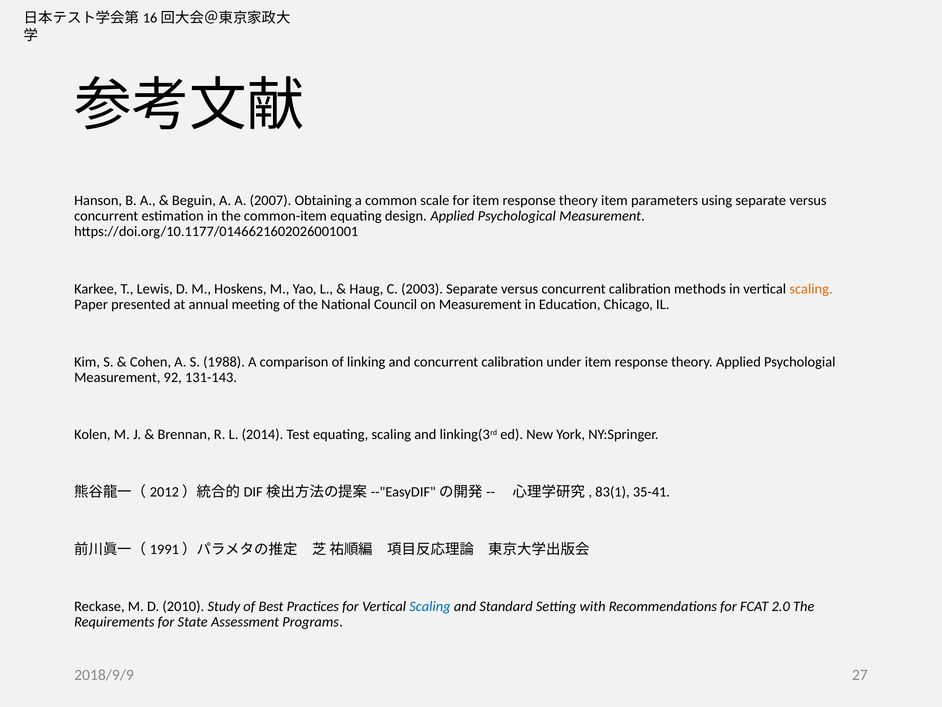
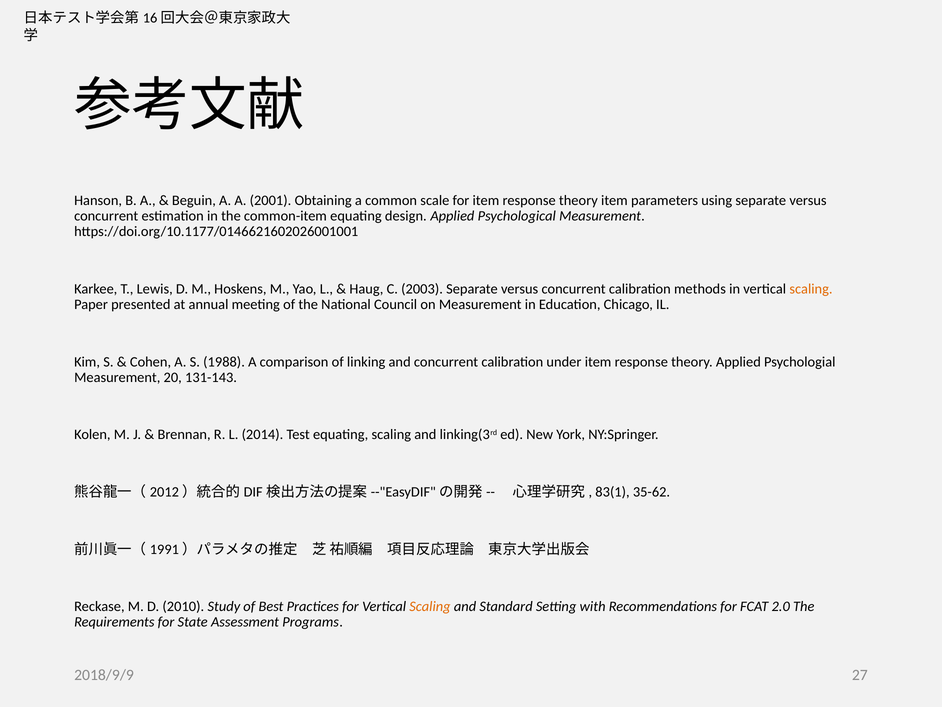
2007: 2007 -> 2001 (270, 200)
92: 92 -> 20 (173, 377)
35-41: 35-41 -> 35-62 (651, 492)
Scaling colour: blue -> orange (430, 606)
